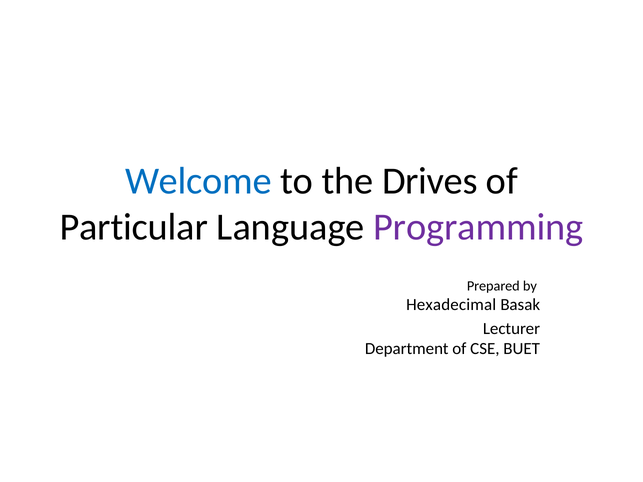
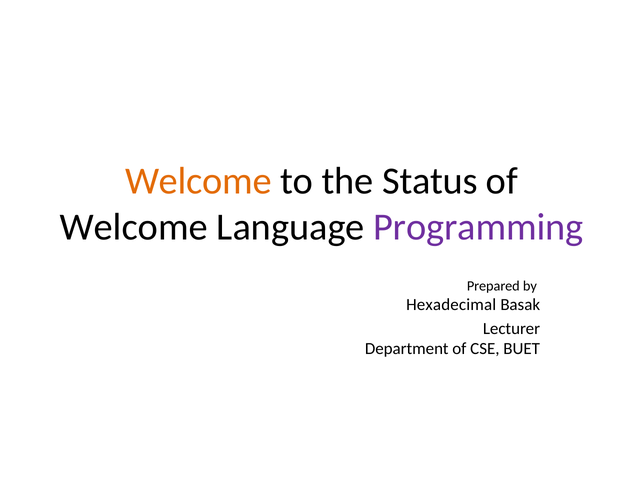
Welcome colour: blue -> orange (198, 181)
Drives: Drives -> Status (430, 181)
Particular: Particular -> Welcome (134, 227)
